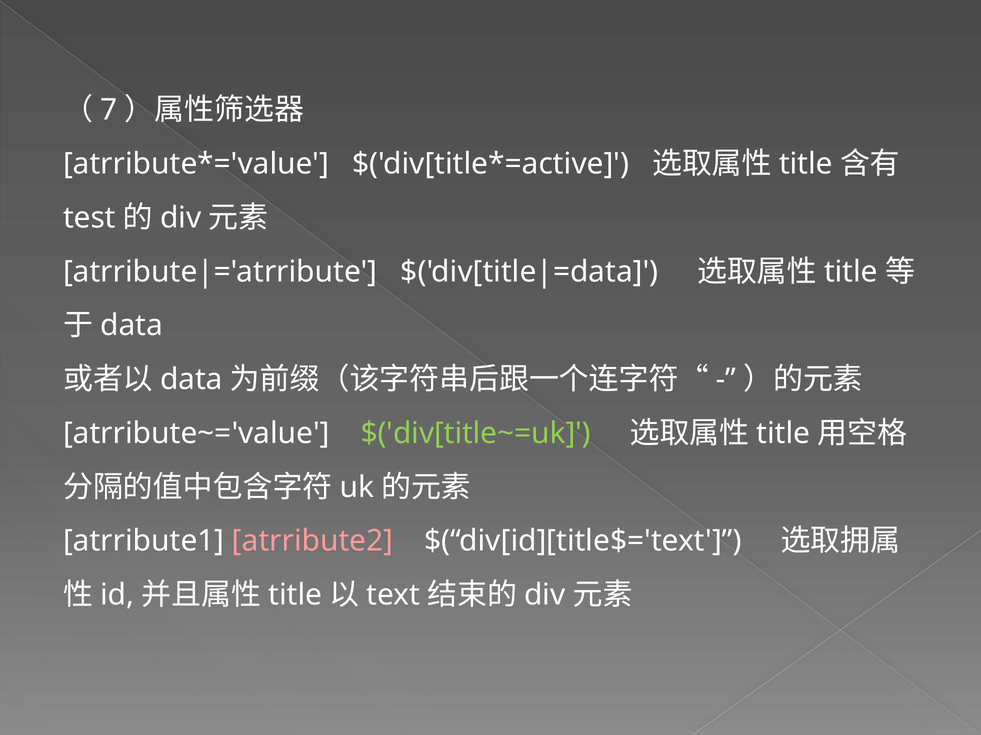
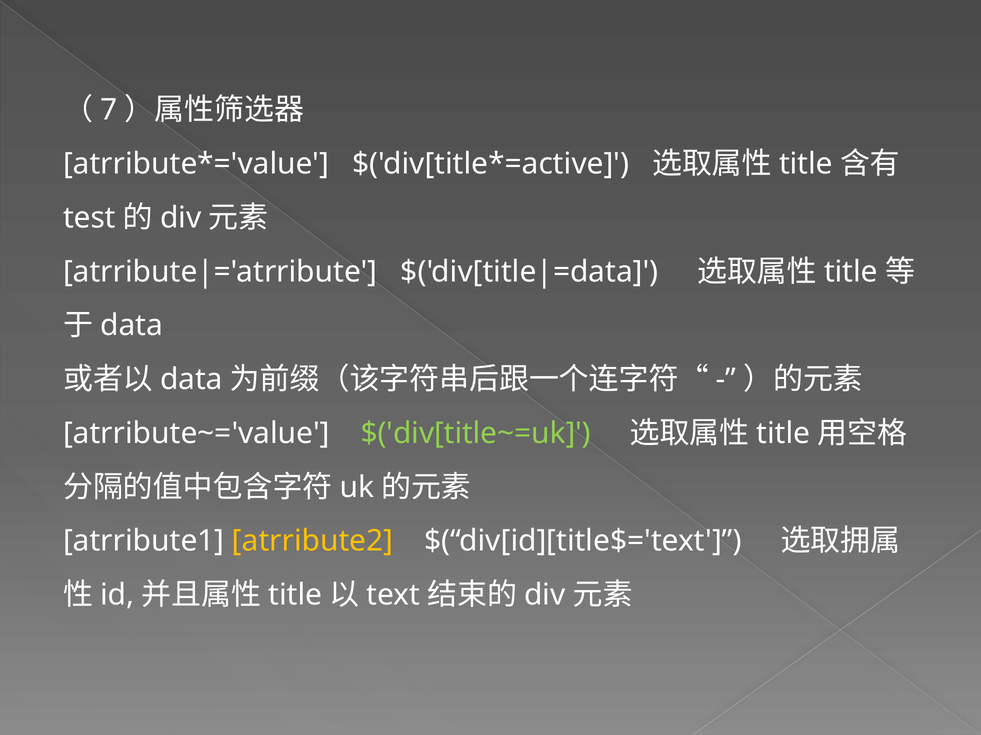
atrribute2 colour: pink -> yellow (313, 542)
